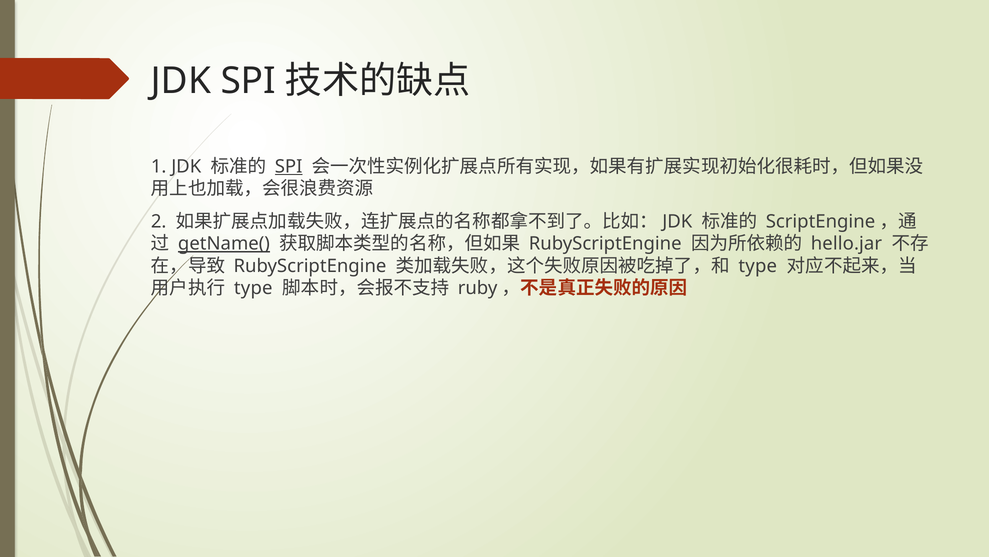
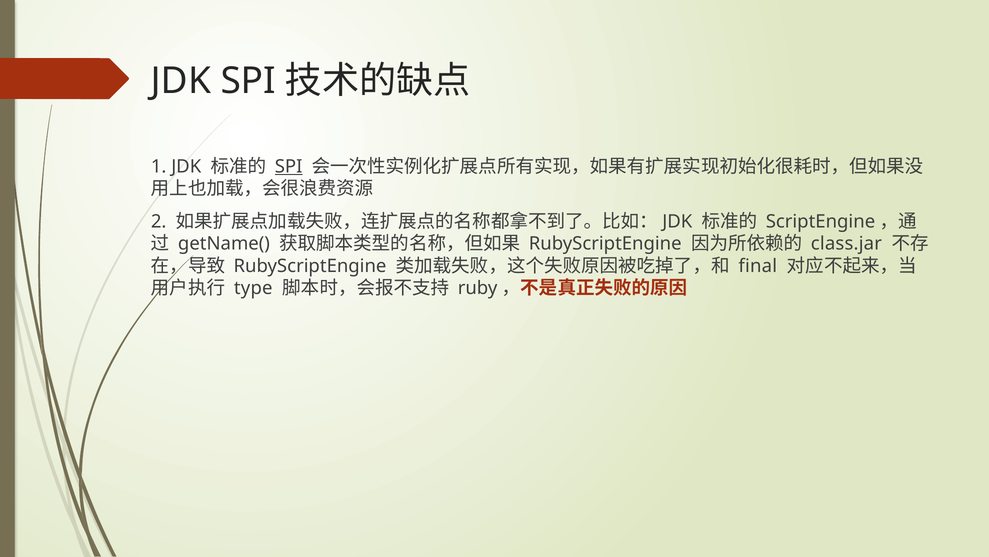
getName( underline: present -> none (224, 243)
hello.jar: hello.jar -> class.jar (846, 243)
type: type -> final (758, 266)
